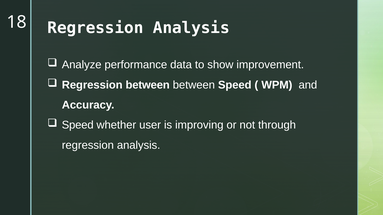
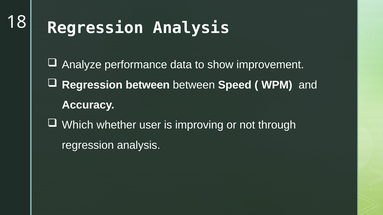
Speed: Speed -> Which (78, 125)
